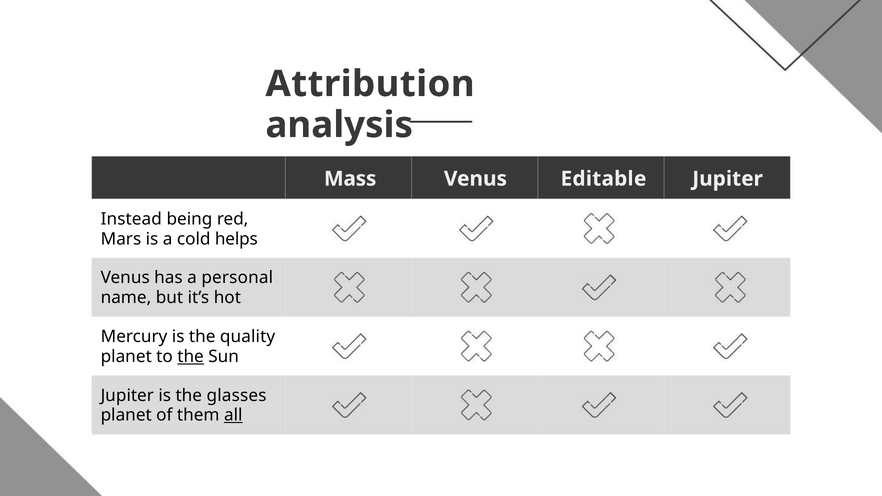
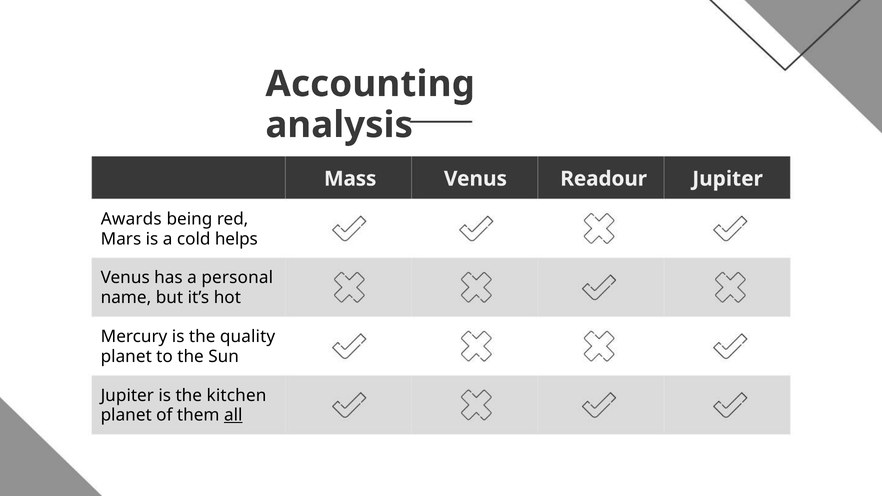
Attribution: Attribution -> Accounting (370, 84)
Editable: Editable -> Readour (604, 179)
Instead: Instead -> Awards (131, 219)
the underline: present -> none (191, 357)
glasses: glasses -> kitchen (237, 395)
